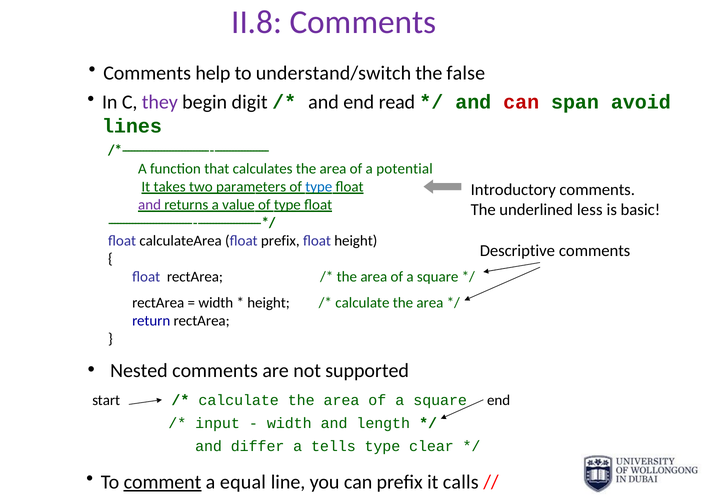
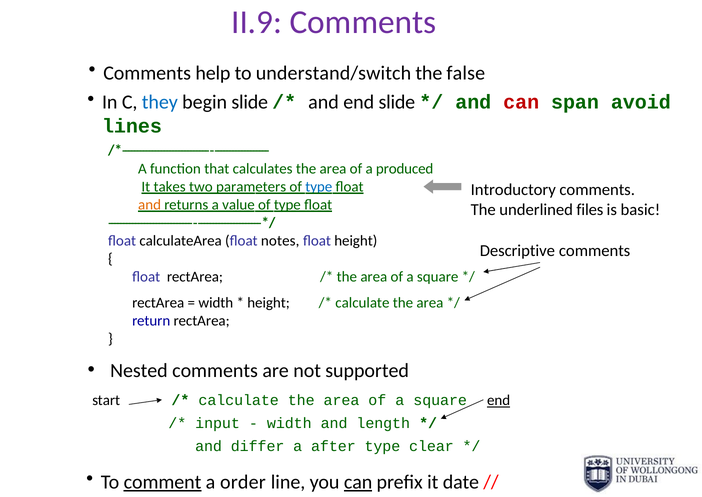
II.8: II.8 -> II.9 (257, 22)
they colour: purple -> blue (160, 102)
begin digit: digit -> slide (250, 102)
end read: read -> slide (397, 102)
potential: potential -> produced (405, 168)
and colour: purple -> orange (150, 204)
less: less -> files (590, 210)
float prefix: prefix -> notes (280, 240)
end underline: none -> present (499, 400)
tells: tells -> after (333, 446)
equal: equal -> order (243, 482)
can underline: none -> present (358, 482)
calls: calls -> date (461, 482)
